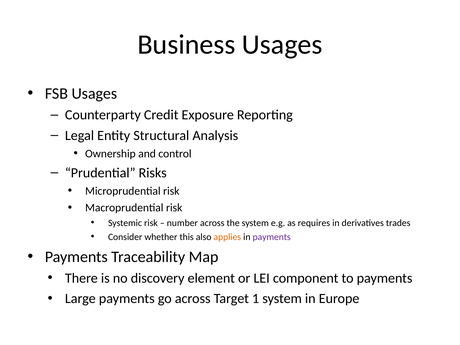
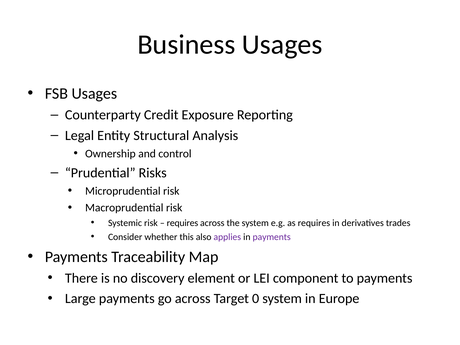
number: number -> requires (182, 223)
applies colour: orange -> purple (227, 237)
1: 1 -> 0 (256, 299)
